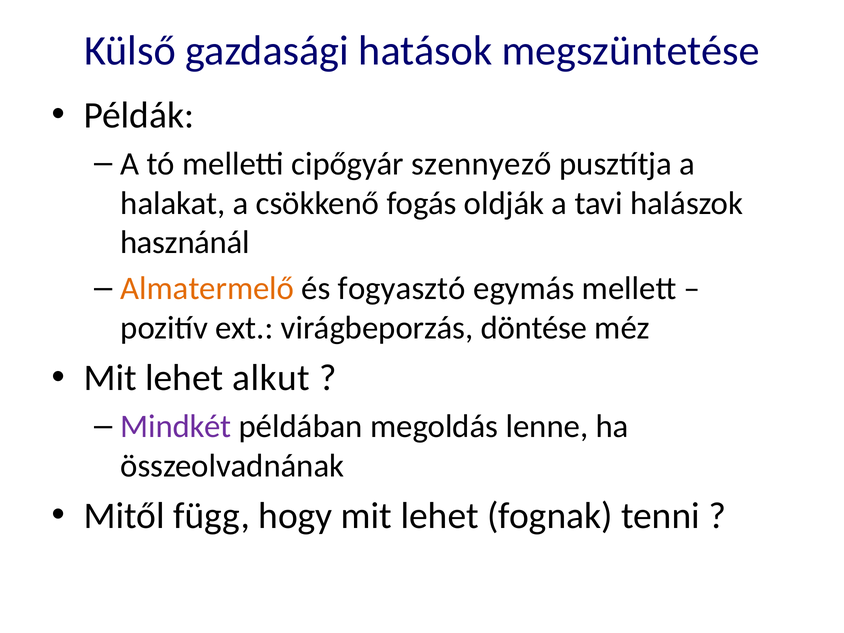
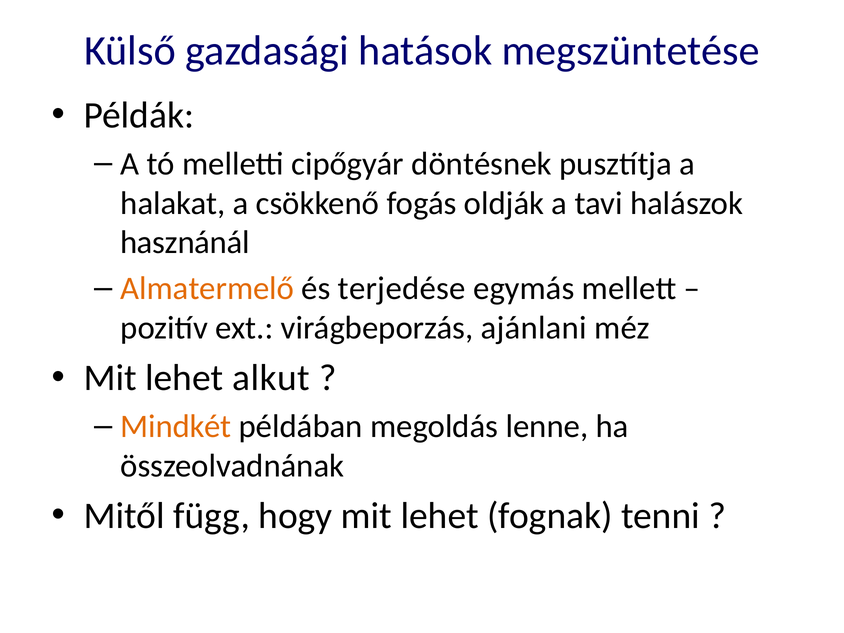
szennyező: szennyező -> döntésnek (482, 164)
fogyasztó: fogyasztó -> terjedése (402, 289)
döntése: döntése -> ajánlani (534, 328)
Mindkét colour: purple -> orange (176, 427)
